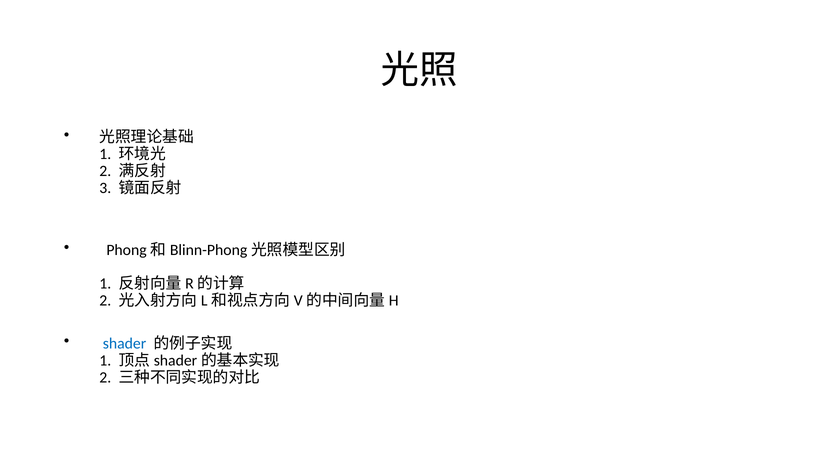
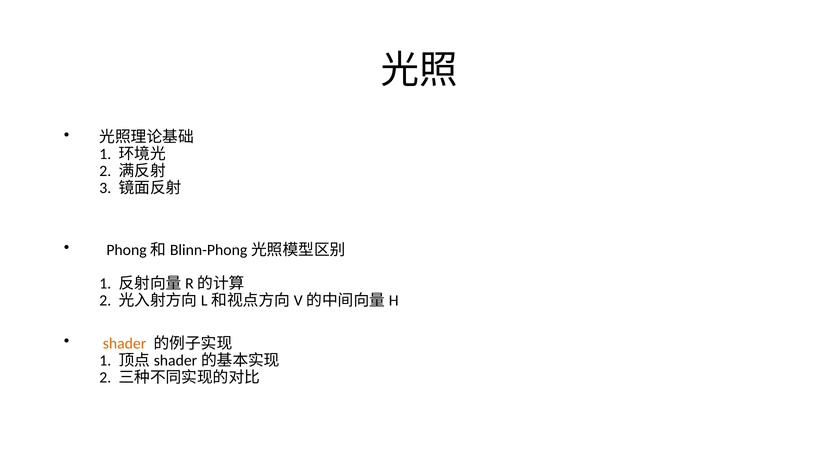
shader colour: blue -> orange (125, 343)
